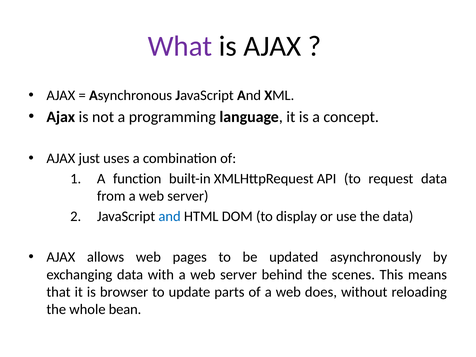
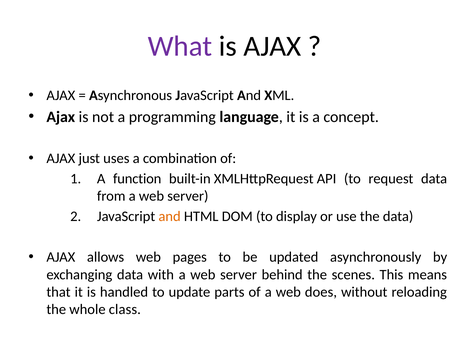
and colour: blue -> orange (170, 216)
browser: browser -> handled (124, 292)
bean: bean -> class (125, 310)
